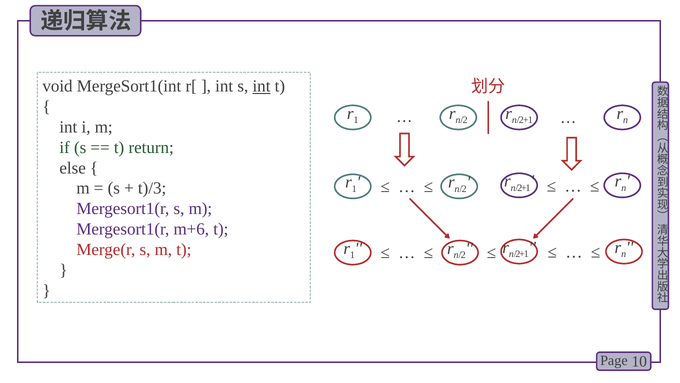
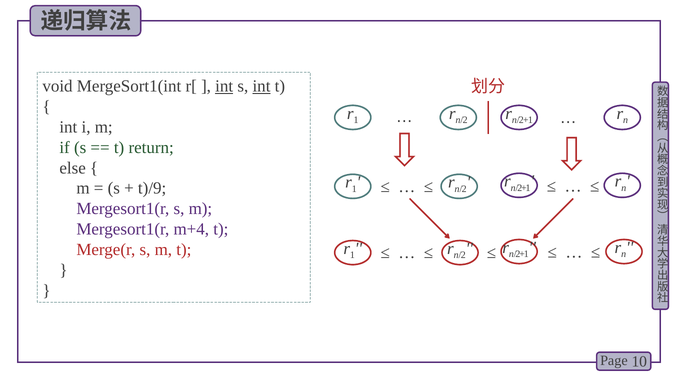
int underline: none -> present (224, 86)
t)/3: t)/3 -> t)/9 (152, 188)
m+6: m+6 -> m+4 (191, 229)
